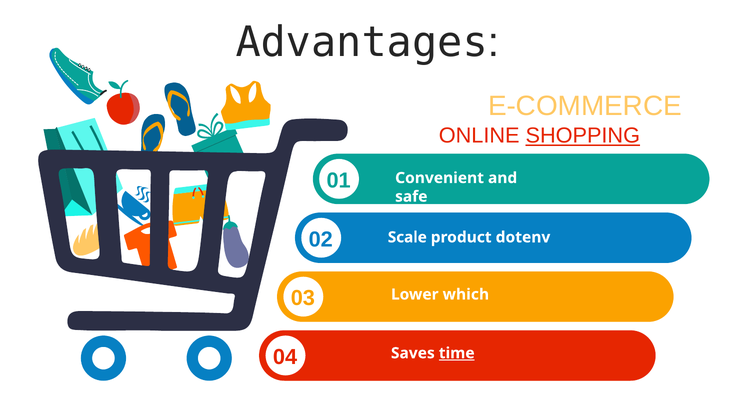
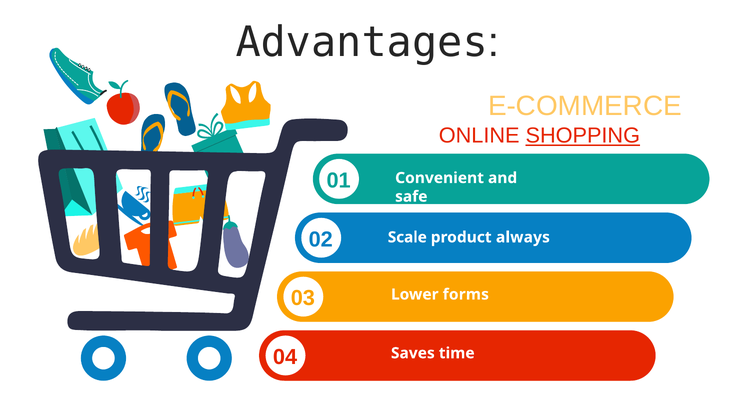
dotenv: dotenv -> always (523, 237)
which: which -> forms (466, 294)
time underline: present -> none (457, 353)
